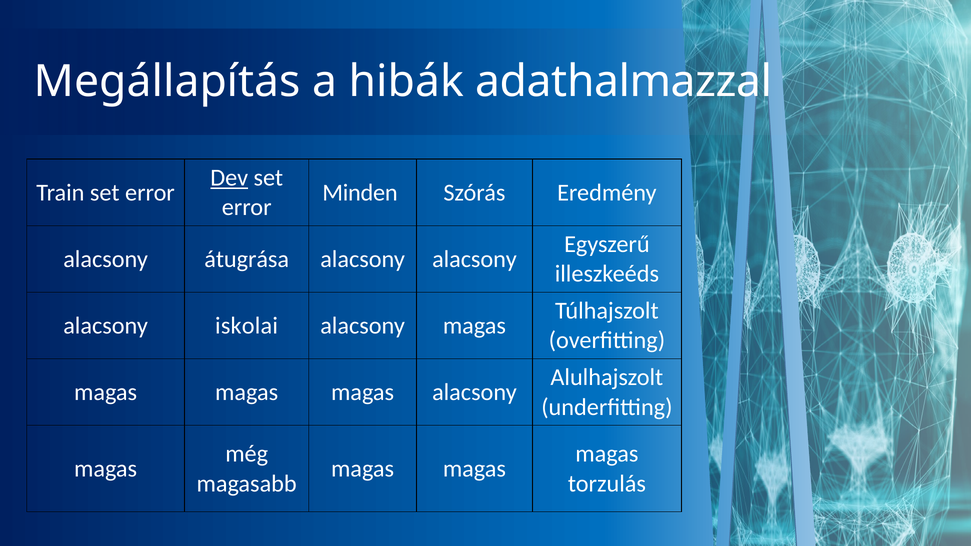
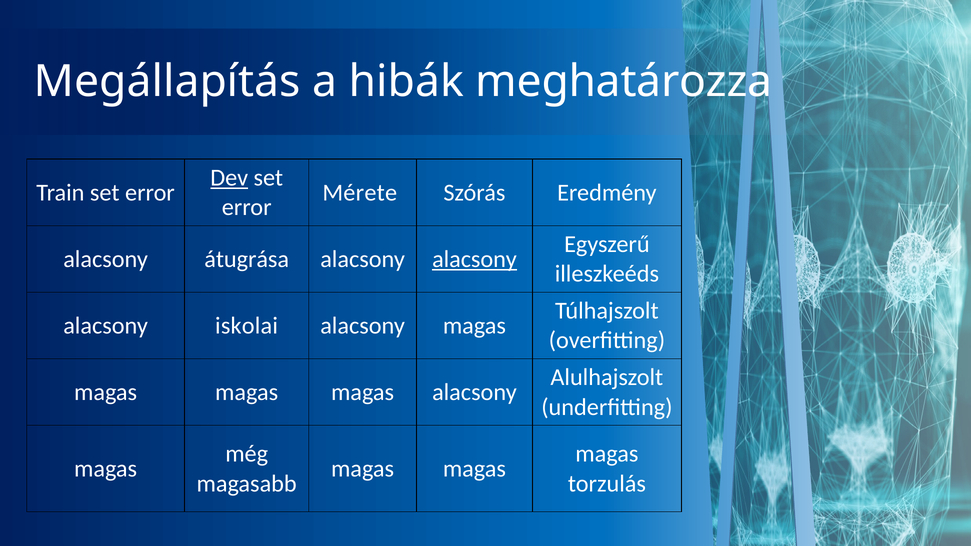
adathalmazzal: adathalmazzal -> meghatározza (624, 82)
Minden: Minden -> Mérete (360, 193)
alacsony underline: none -> present (474, 259)
